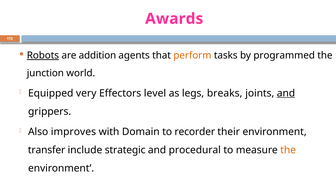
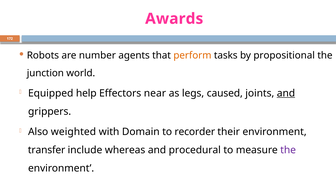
Robots underline: present -> none (43, 55)
addition: addition -> number (97, 55)
programmed: programmed -> propositional (284, 55)
very: very -> help (86, 93)
level: level -> near (155, 93)
breaks: breaks -> caused (225, 93)
improves: improves -> weighted (73, 132)
strategic: strategic -> whereas (125, 150)
the colour: orange -> purple (288, 150)
